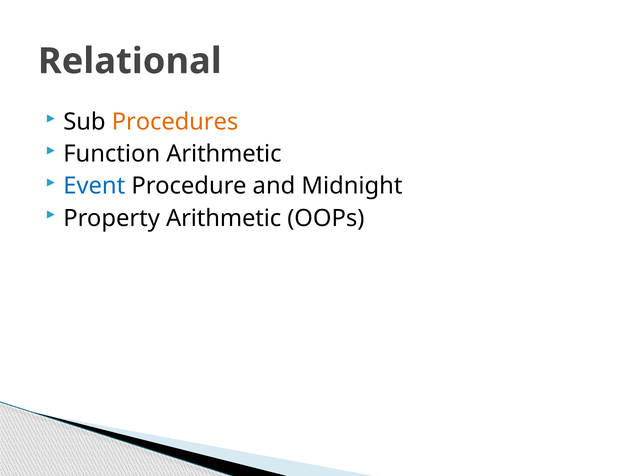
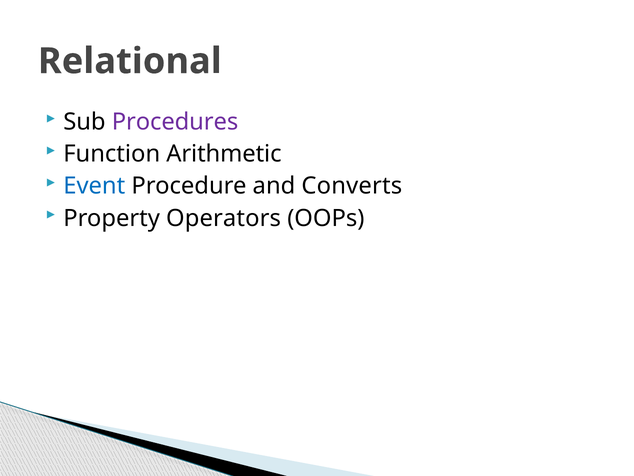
Procedures colour: orange -> purple (175, 122)
Midnight: Midnight -> Converts (352, 186)
Property Arithmetic: Arithmetic -> Operators (224, 218)
